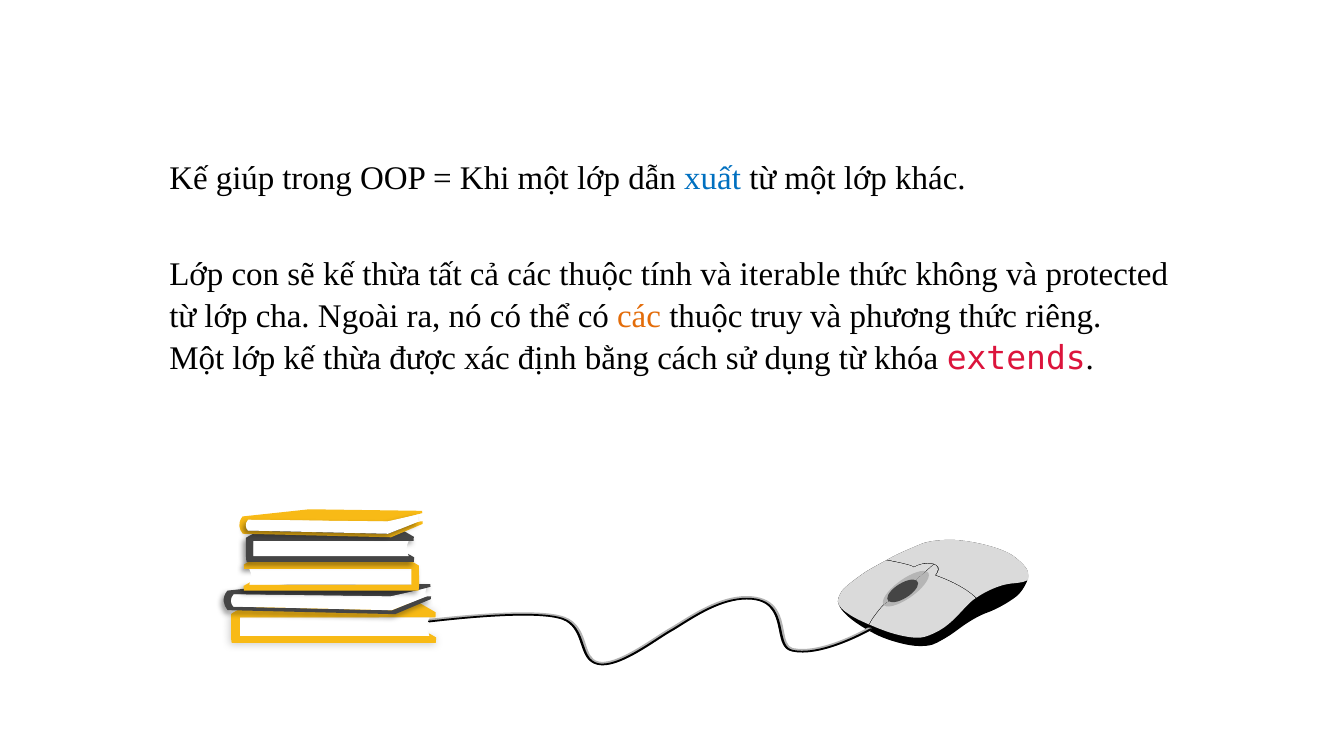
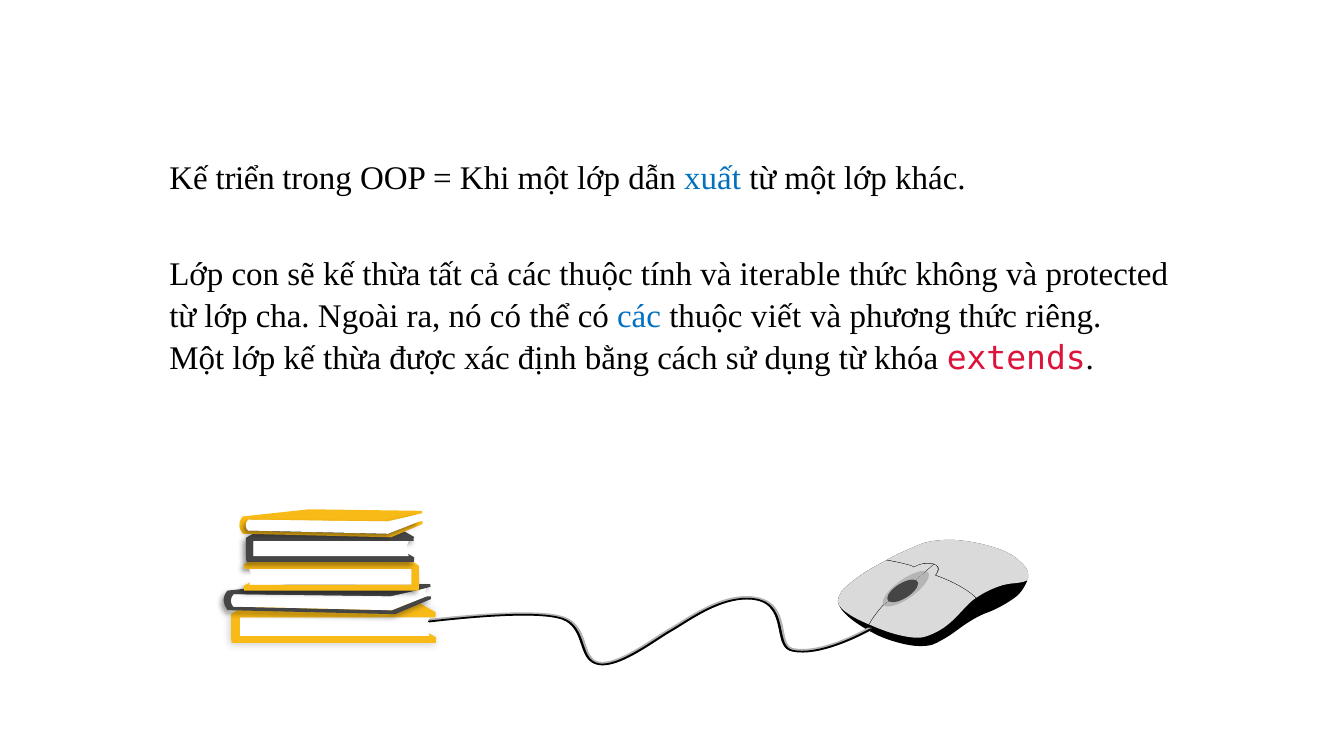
giúp: giúp -> triển (245, 179)
các colour: orange -> blue (639, 316)
truy: truy -> viết (776, 316)
